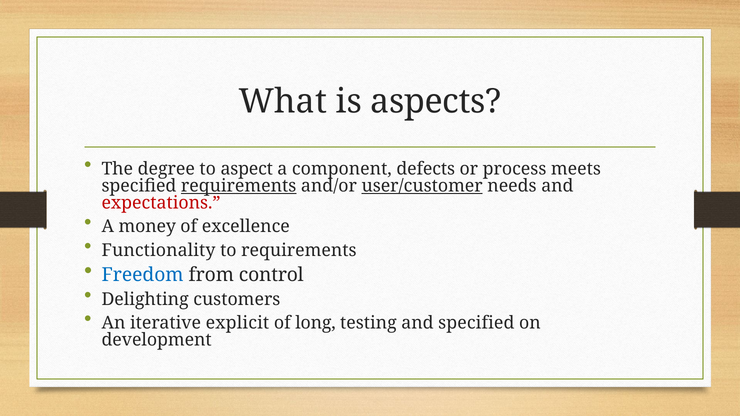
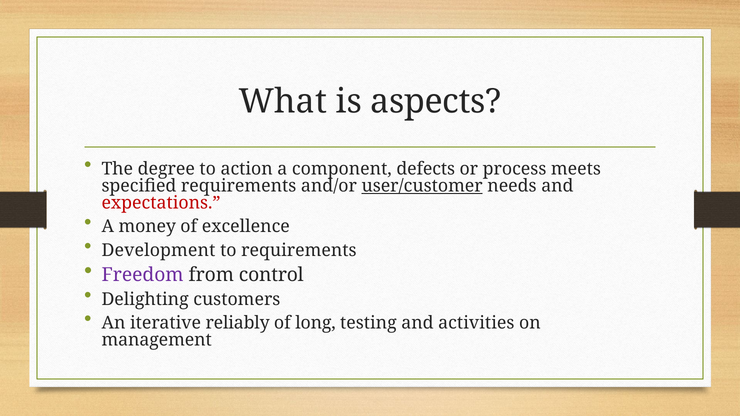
aspect: aspect -> action (247, 169)
requirements underline: present -> none (239, 186)
Functionality: Functionality -> Development (158, 250)
Freedom colour: blue -> purple (143, 275)
explicit: explicit -> reliably (238, 323)
and specified: specified -> activities (476, 323)
development: development -> management (157, 340)
